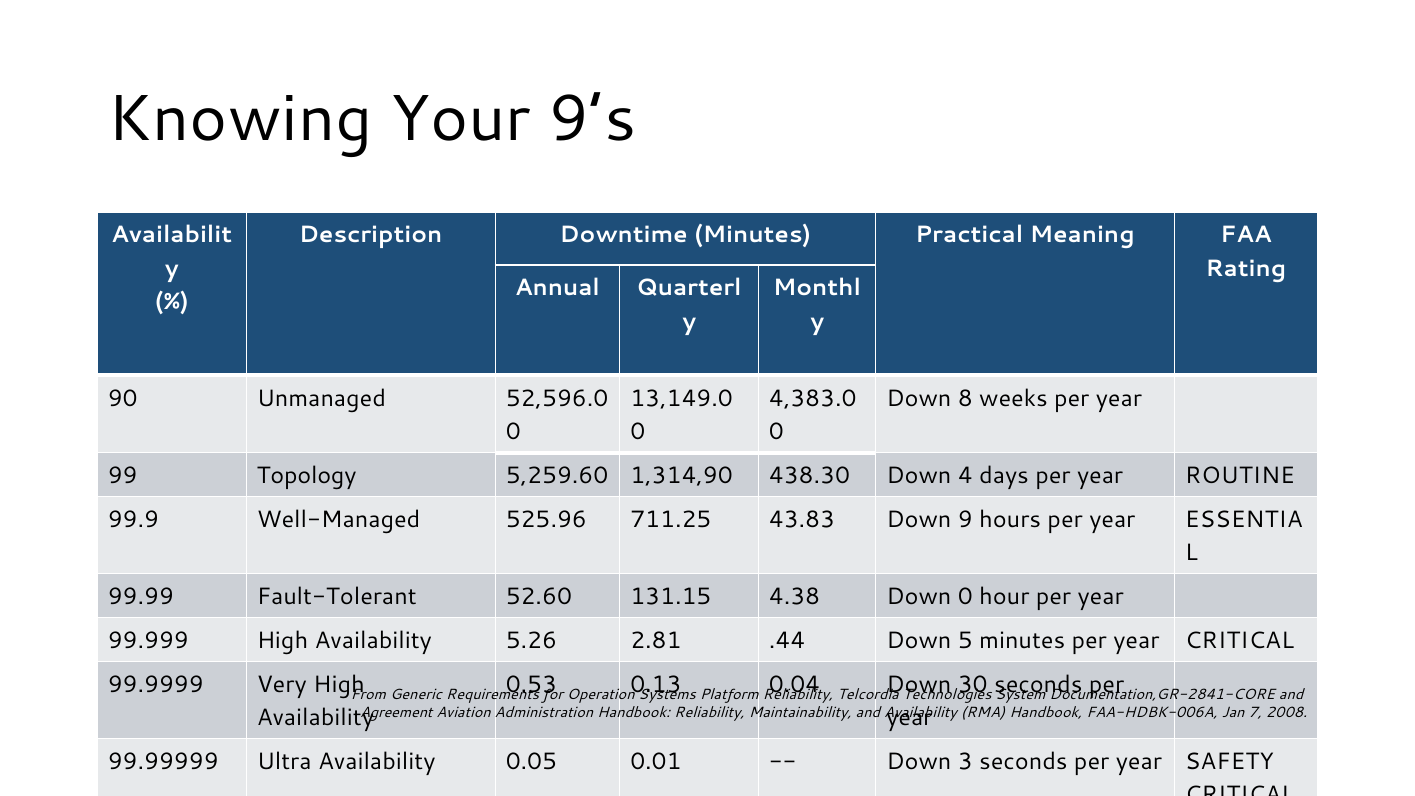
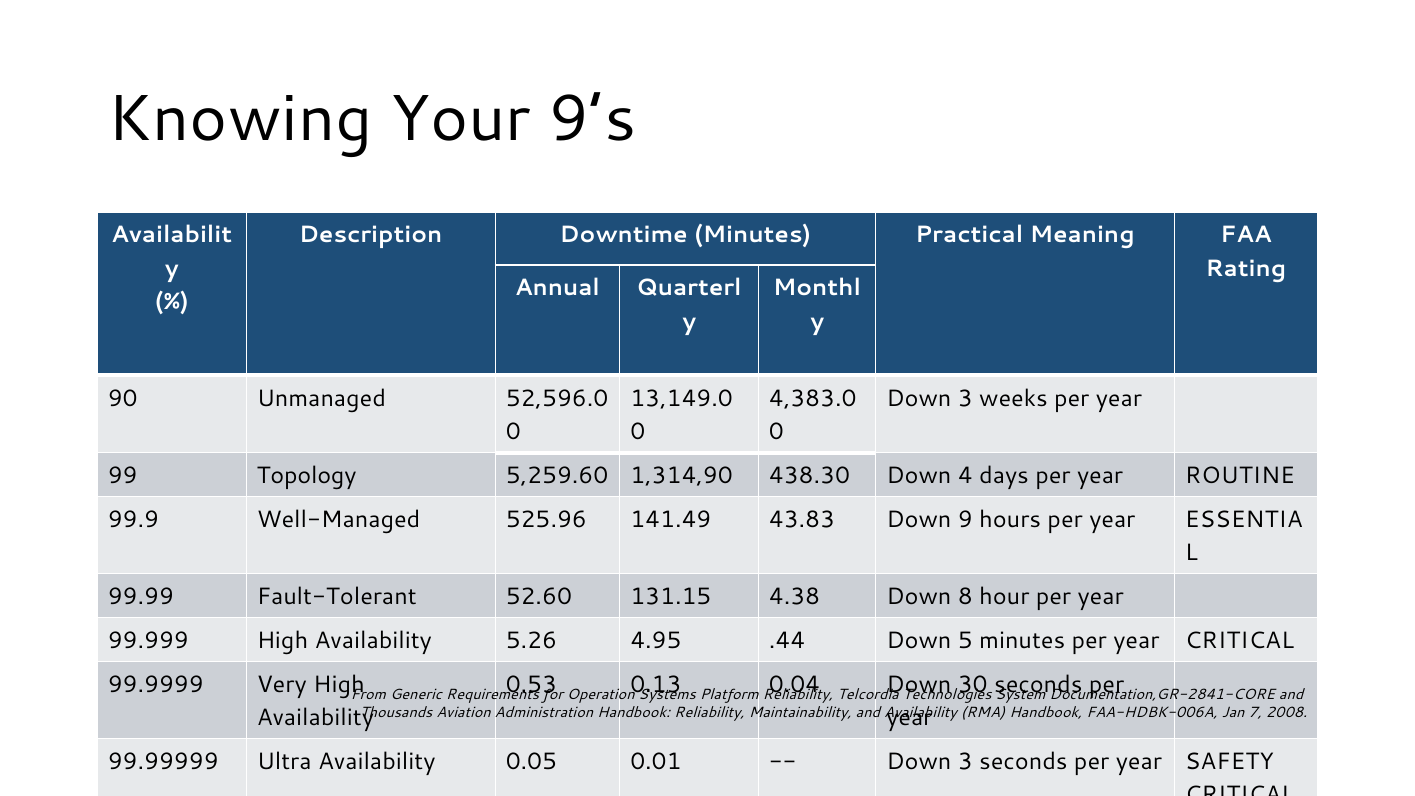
8: 8 -> 3 (965, 399)
711.25: 711.25 -> 141.49 (671, 520)
Down 0: 0 -> 8 (965, 597)
2.81: 2.81 -> 4.95 (656, 641)
Agreement: Agreement -> Thousands (396, 712)
